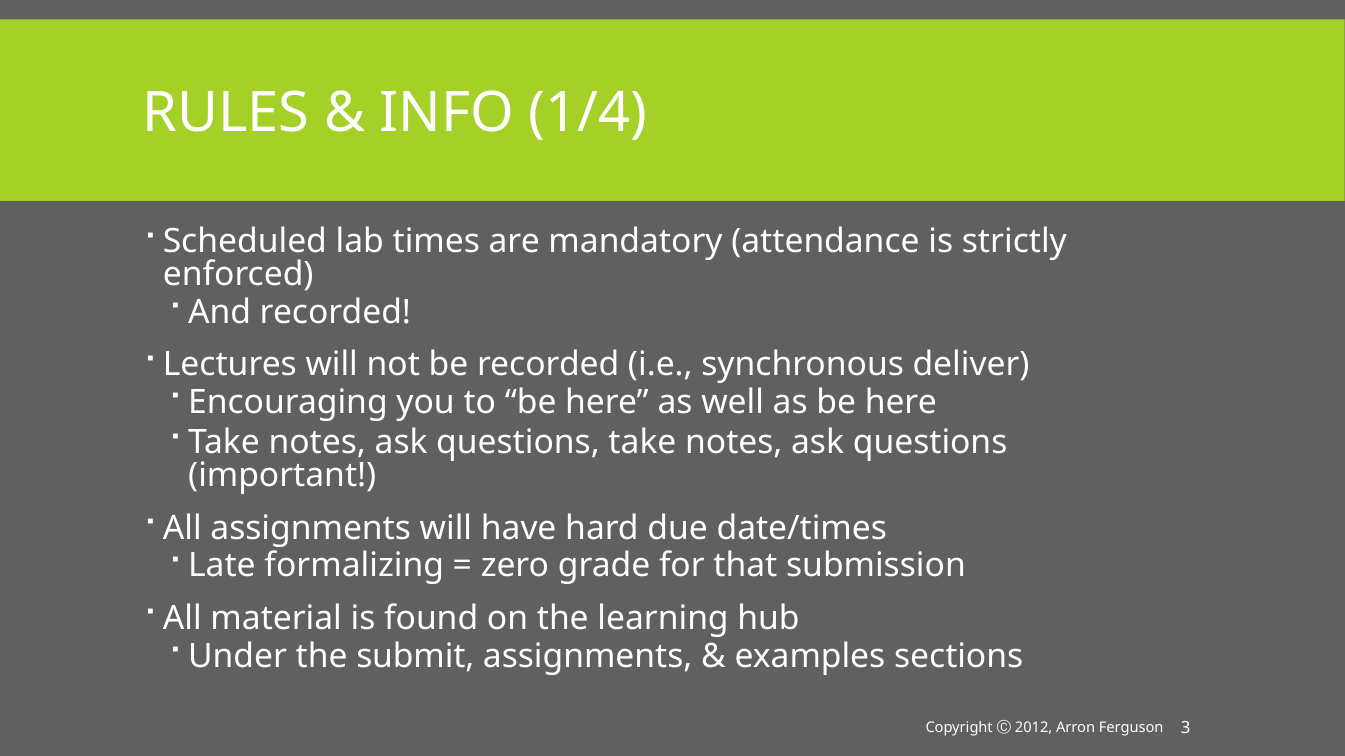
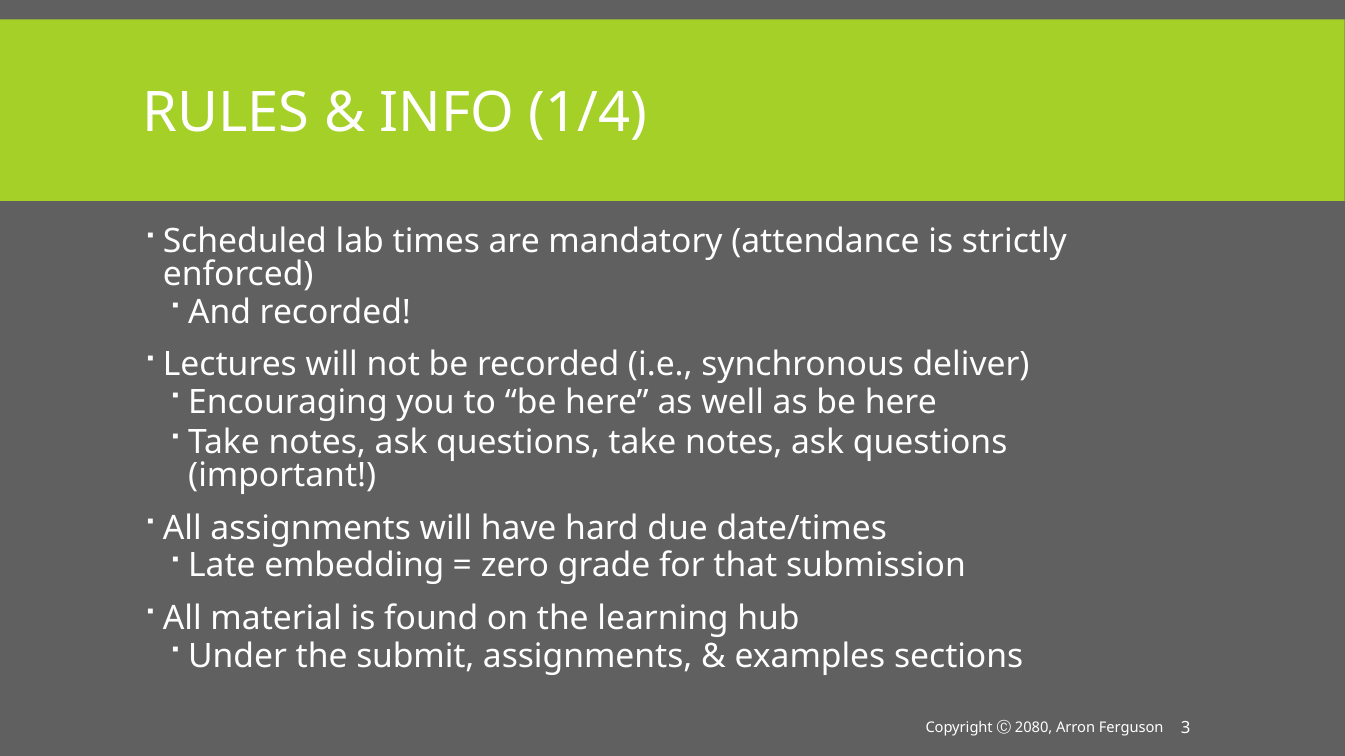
formalizing: formalizing -> embedding (354, 566)
2012: 2012 -> 2080 (1034, 729)
